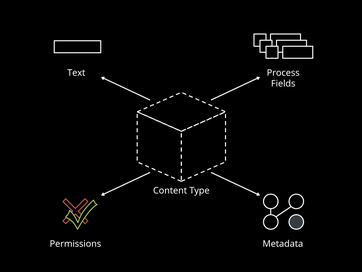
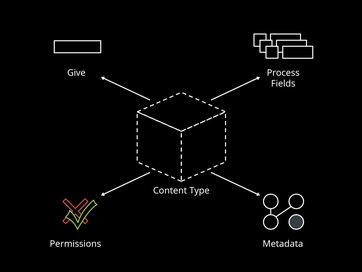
Text: Text -> Give (76, 73)
